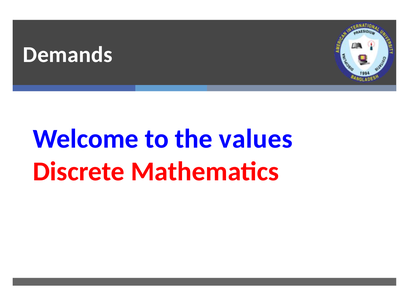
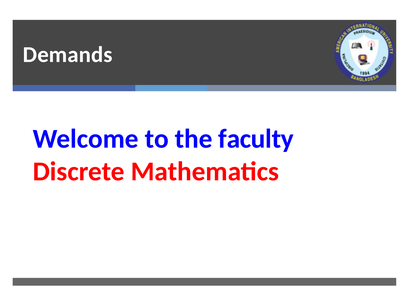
values: values -> faculty (256, 139)
